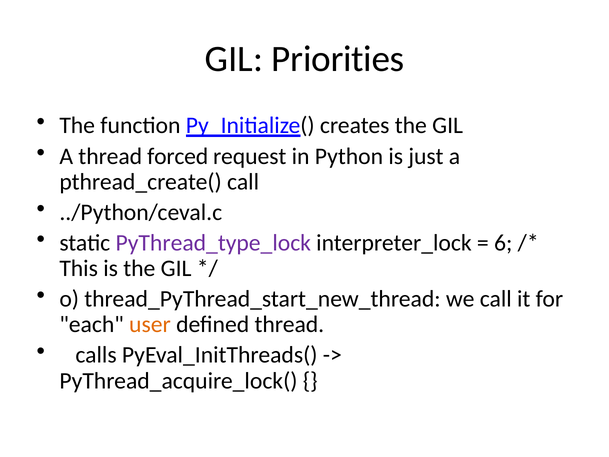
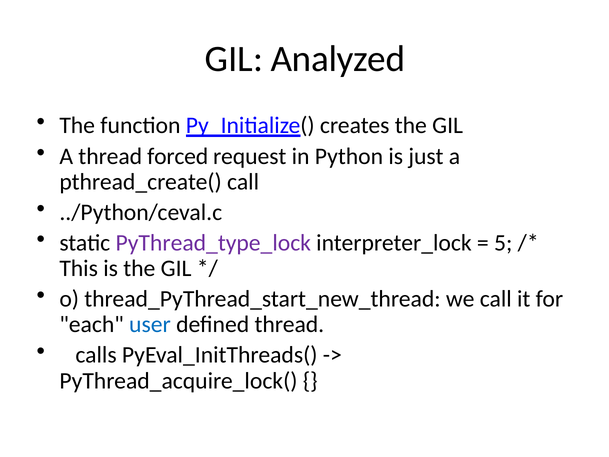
Priorities: Priorities -> Analyzed (338, 59)
6: 6 -> 5 (503, 243)
user colour: orange -> blue (150, 324)
